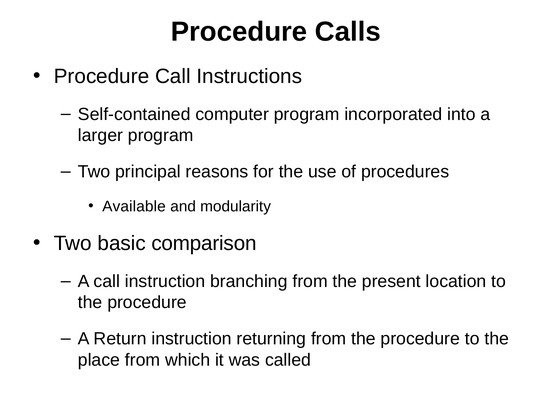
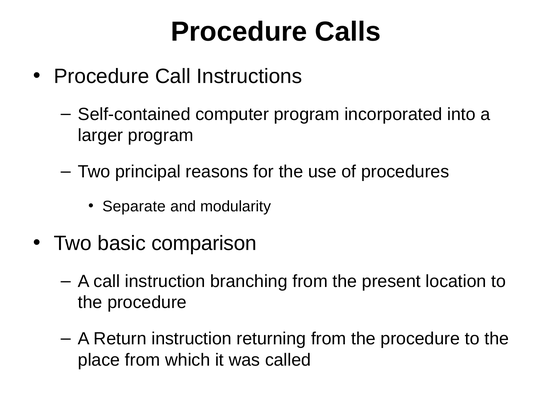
Available: Available -> Separate (134, 206)
